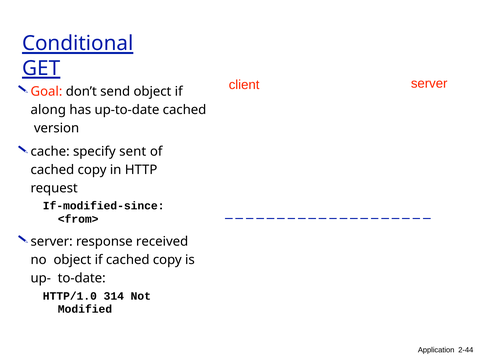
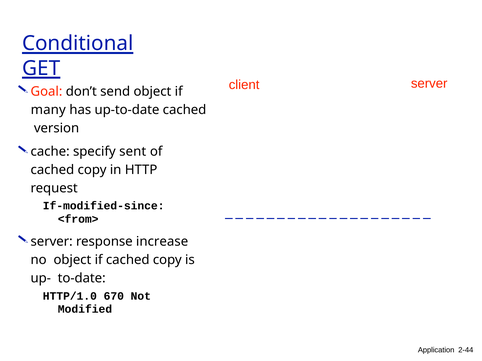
along: along -> many (48, 110)
received: received -> increase (162, 242)
314: 314 -> 670 (114, 296)
